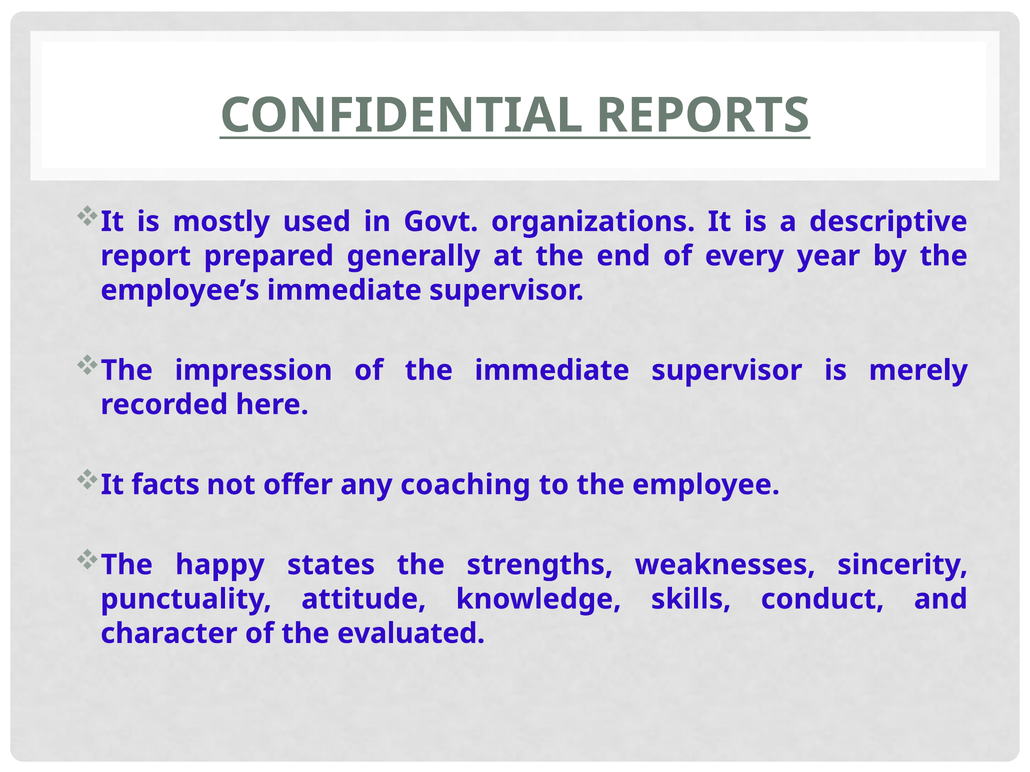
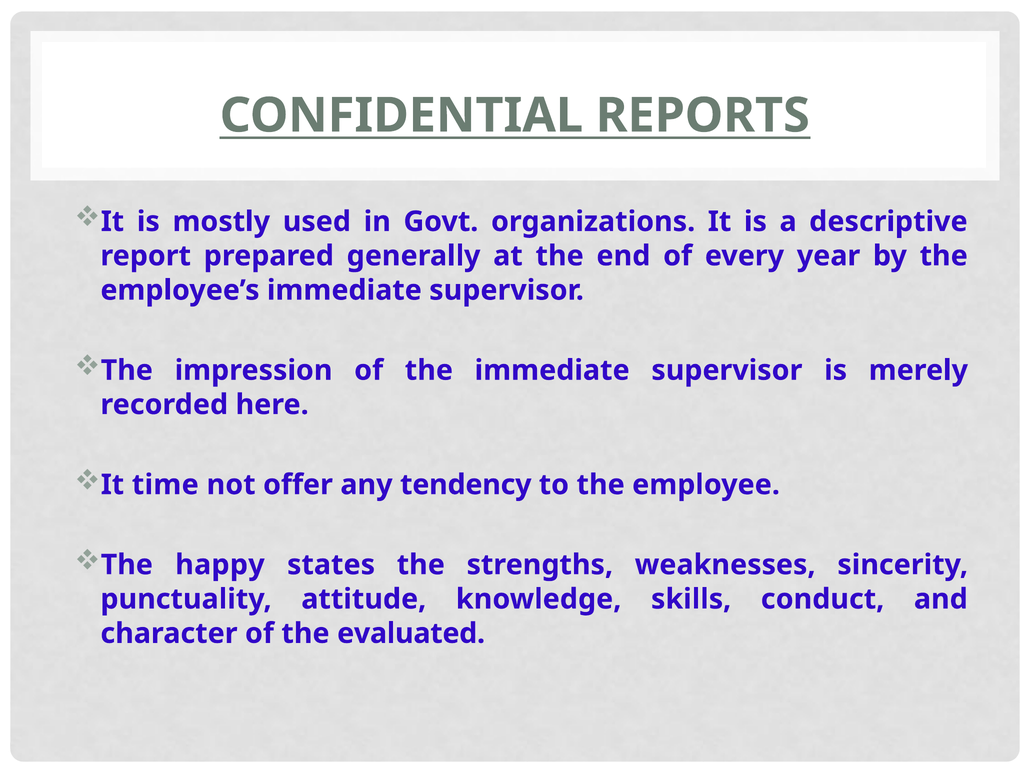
facts: facts -> time (165, 485)
coaching: coaching -> tendency (466, 485)
